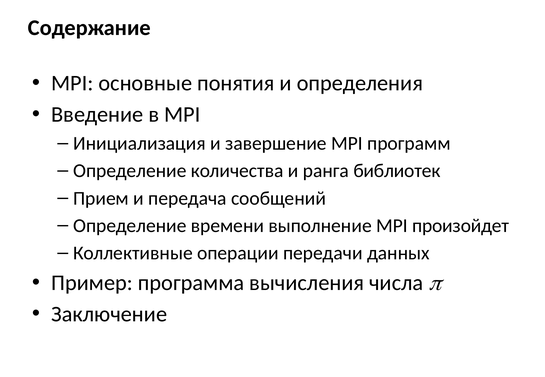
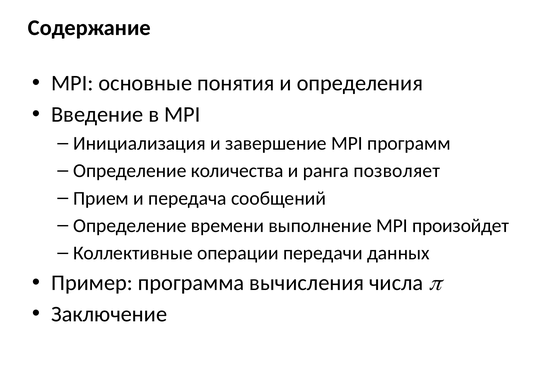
библиотек: библиотек -> позволяет (397, 171)
